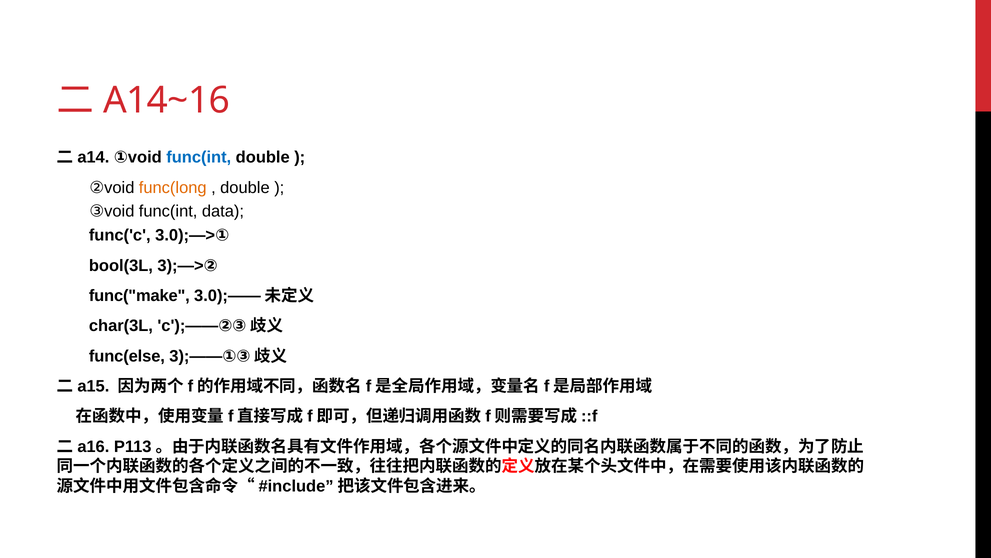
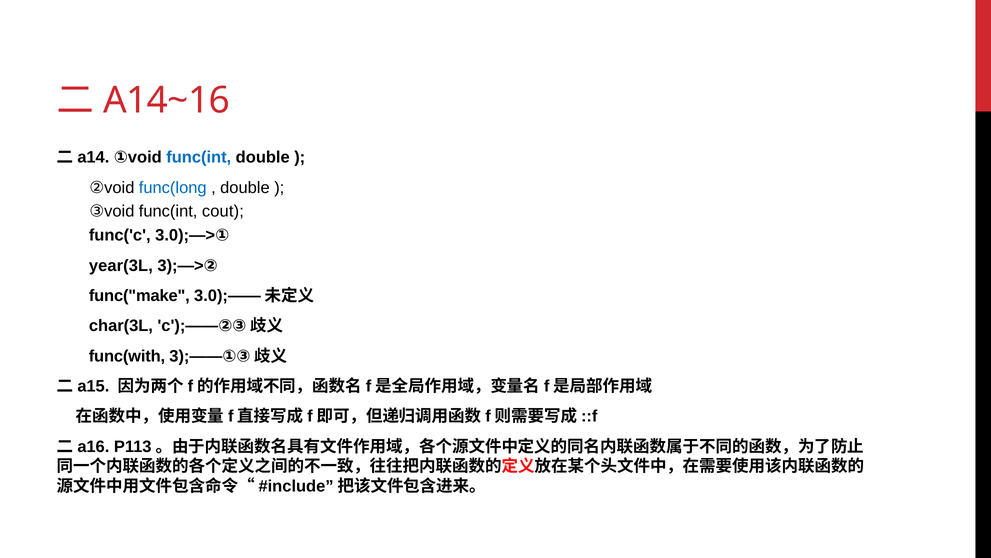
func(long colour: orange -> blue (173, 187)
data: data -> cout (223, 211)
bool(3L: bool(3L -> year(3L (121, 265)
func(else: func(else -> func(with (127, 356)
